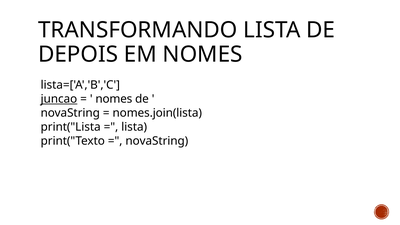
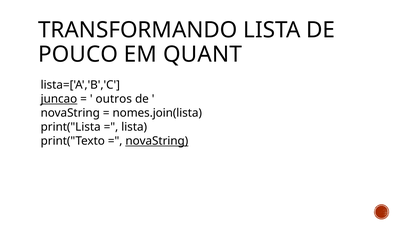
DEPOIS: DEPOIS -> POUCO (78, 54)
EM NOMES: NOMES -> QUANT (202, 54)
nomes: nomes -> outros (114, 99)
novaString underline: none -> present (157, 141)
